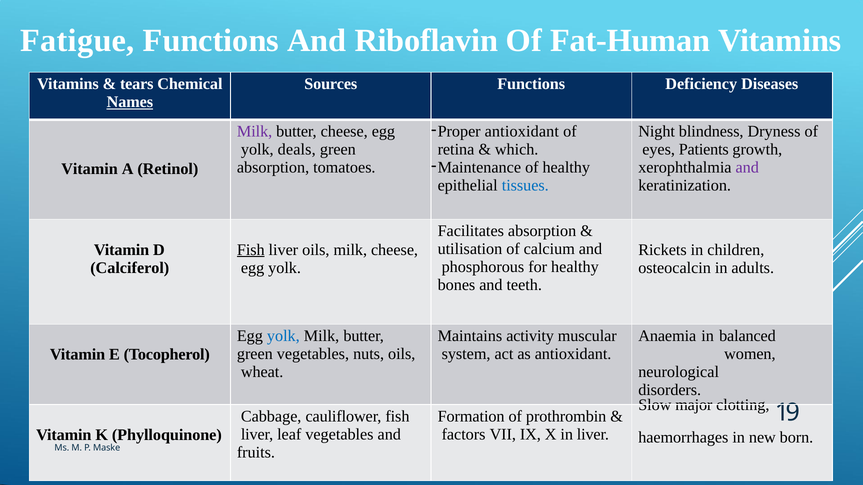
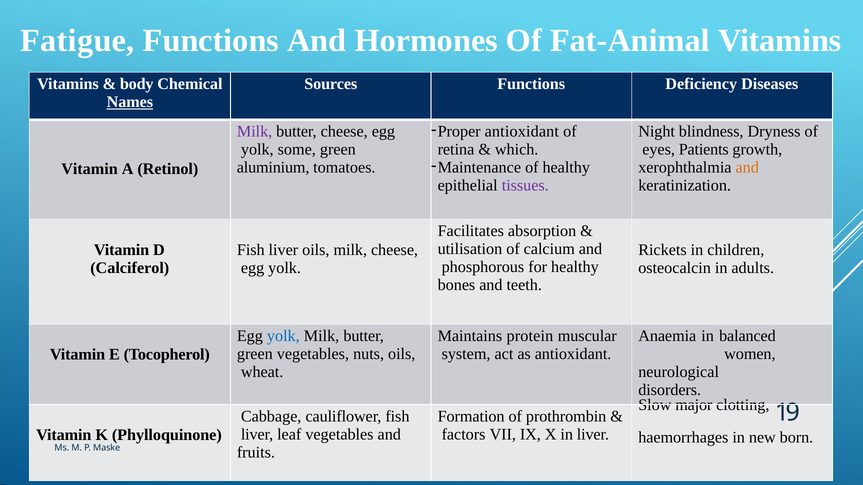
Riboflavin: Riboflavin -> Hormones (426, 41)
Fat-Human: Fat-Human -> Fat-Animal (630, 41)
tears: tears -> body (137, 84)
deals: deals -> some (297, 150)
absorption: absorption -> aluminium (273, 168)
and colour: purple -> orange (747, 168)
tissues colour: blue -> purple (525, 185)
Fish underline: present -> none (251, 250)
activity: activity -> protein (530, 336)
